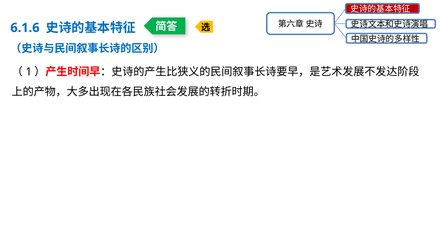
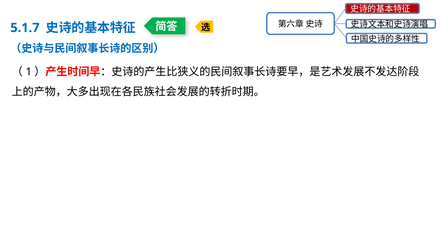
6.1.6: 6.1.6 -> 5.1.7 (25, 28)
